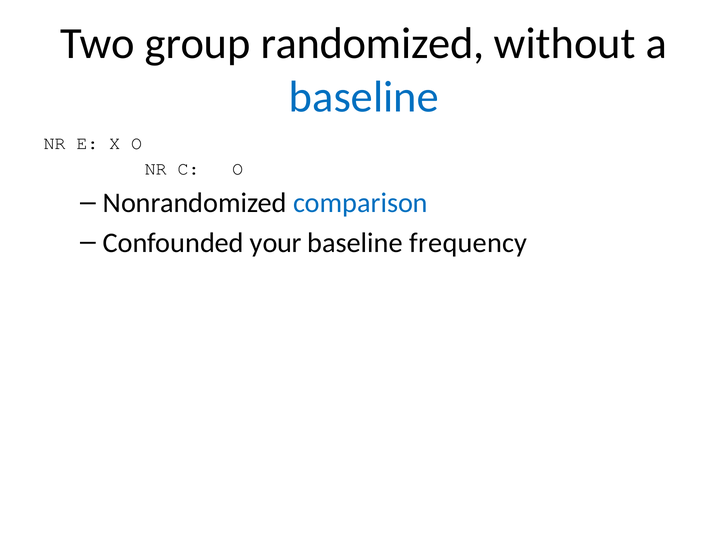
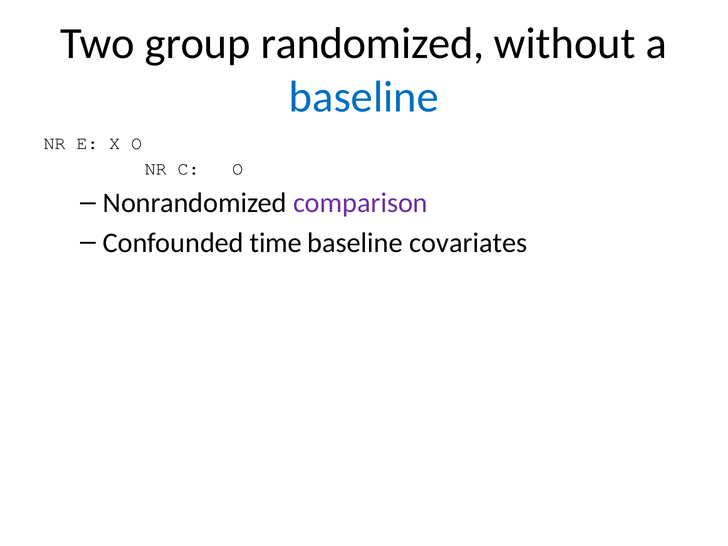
comparison colour: blue -> purple (360, 203)
your: your -> time (276, 243)
frequency: frequency -> covariates (468, 243)
